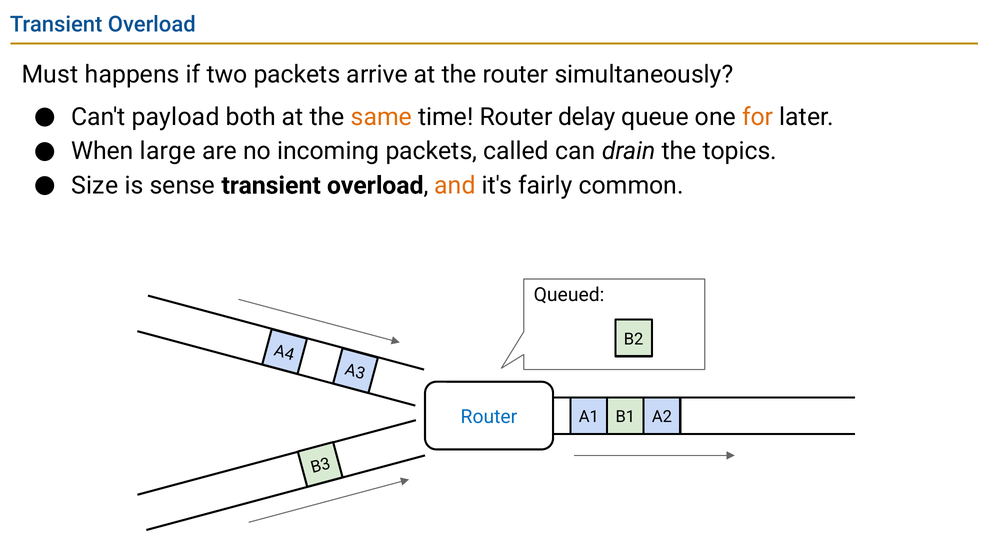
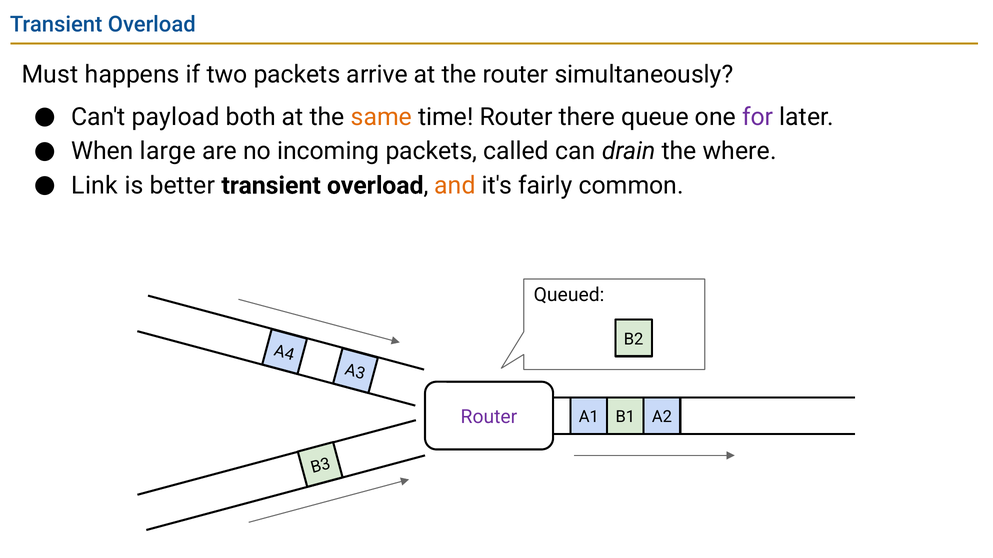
delay: delay -> there (587, 117)
for colour: orange -> purple (758, 117)
topics: topics -> where (740, 151)
Size: Size -> Link (95, 186)
sense: sense -> better (182, 186)
Router colour: blue -> purple (489, 417)
